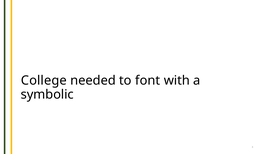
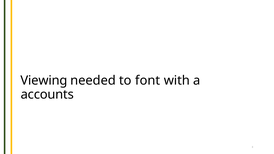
College: College -> Viewing (44, 81)
symbolic: symbolic -> accounts (47, 94)
